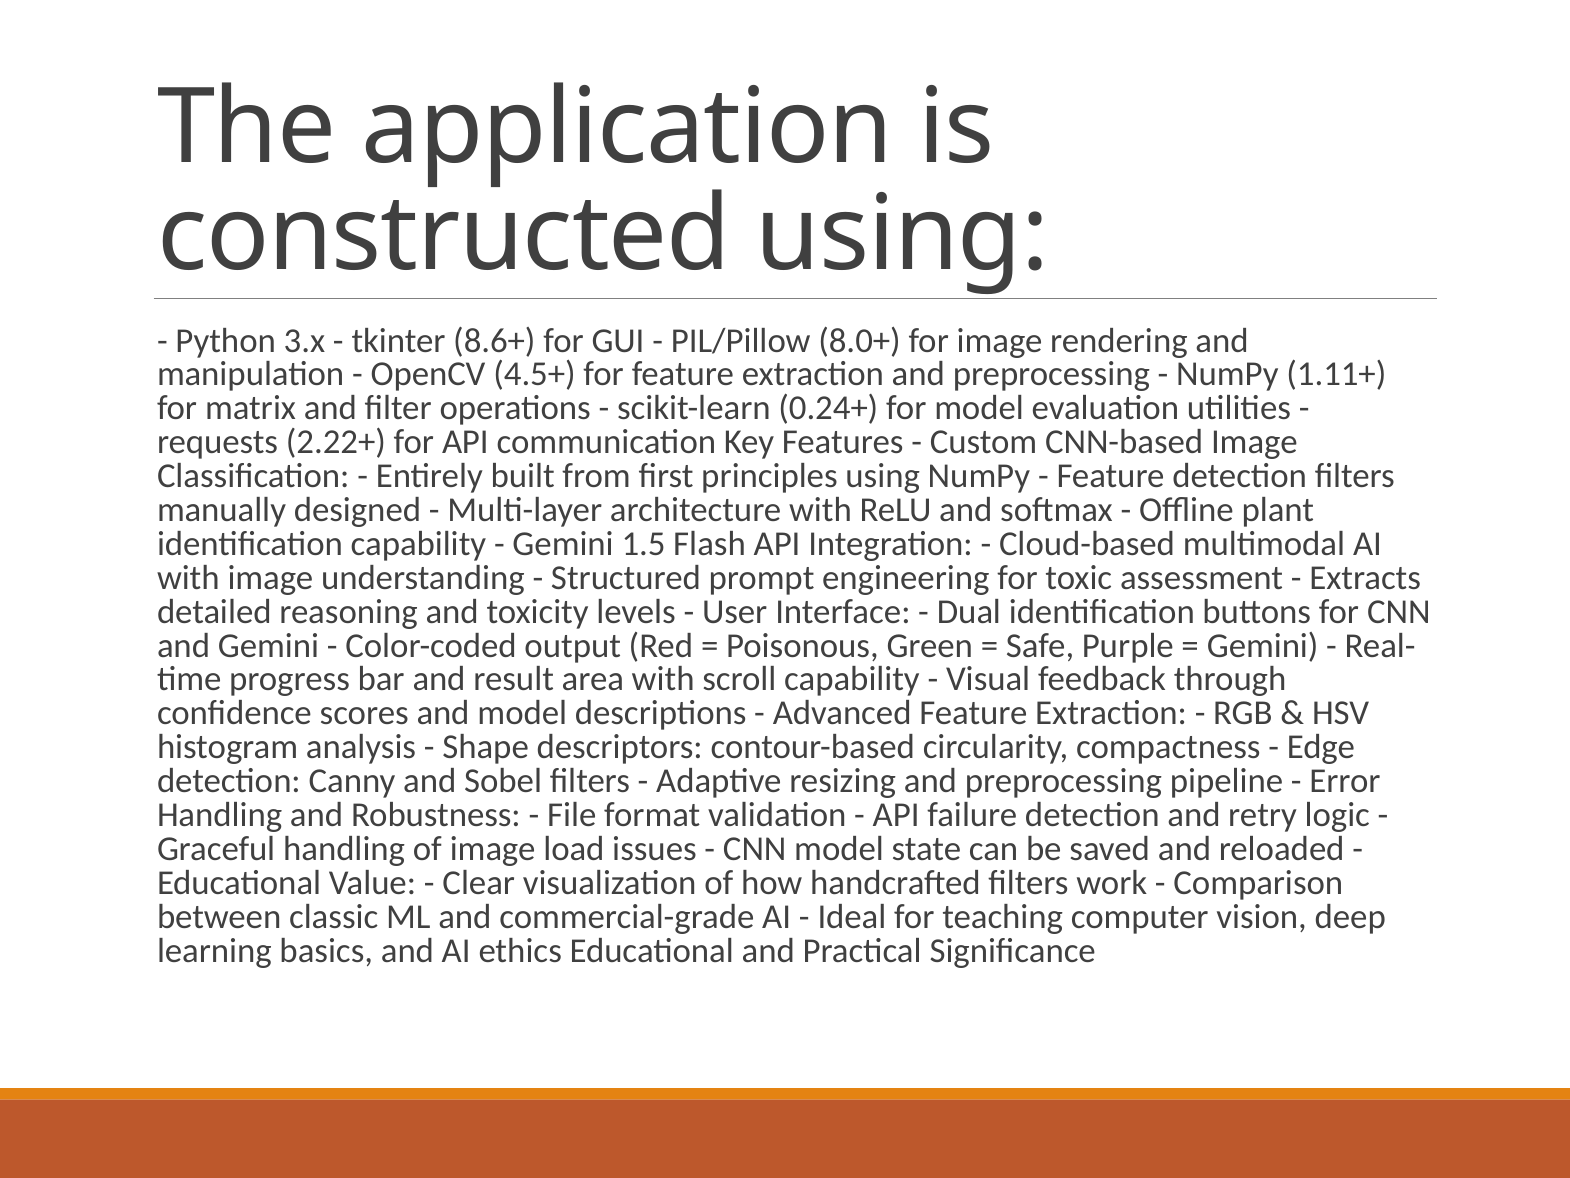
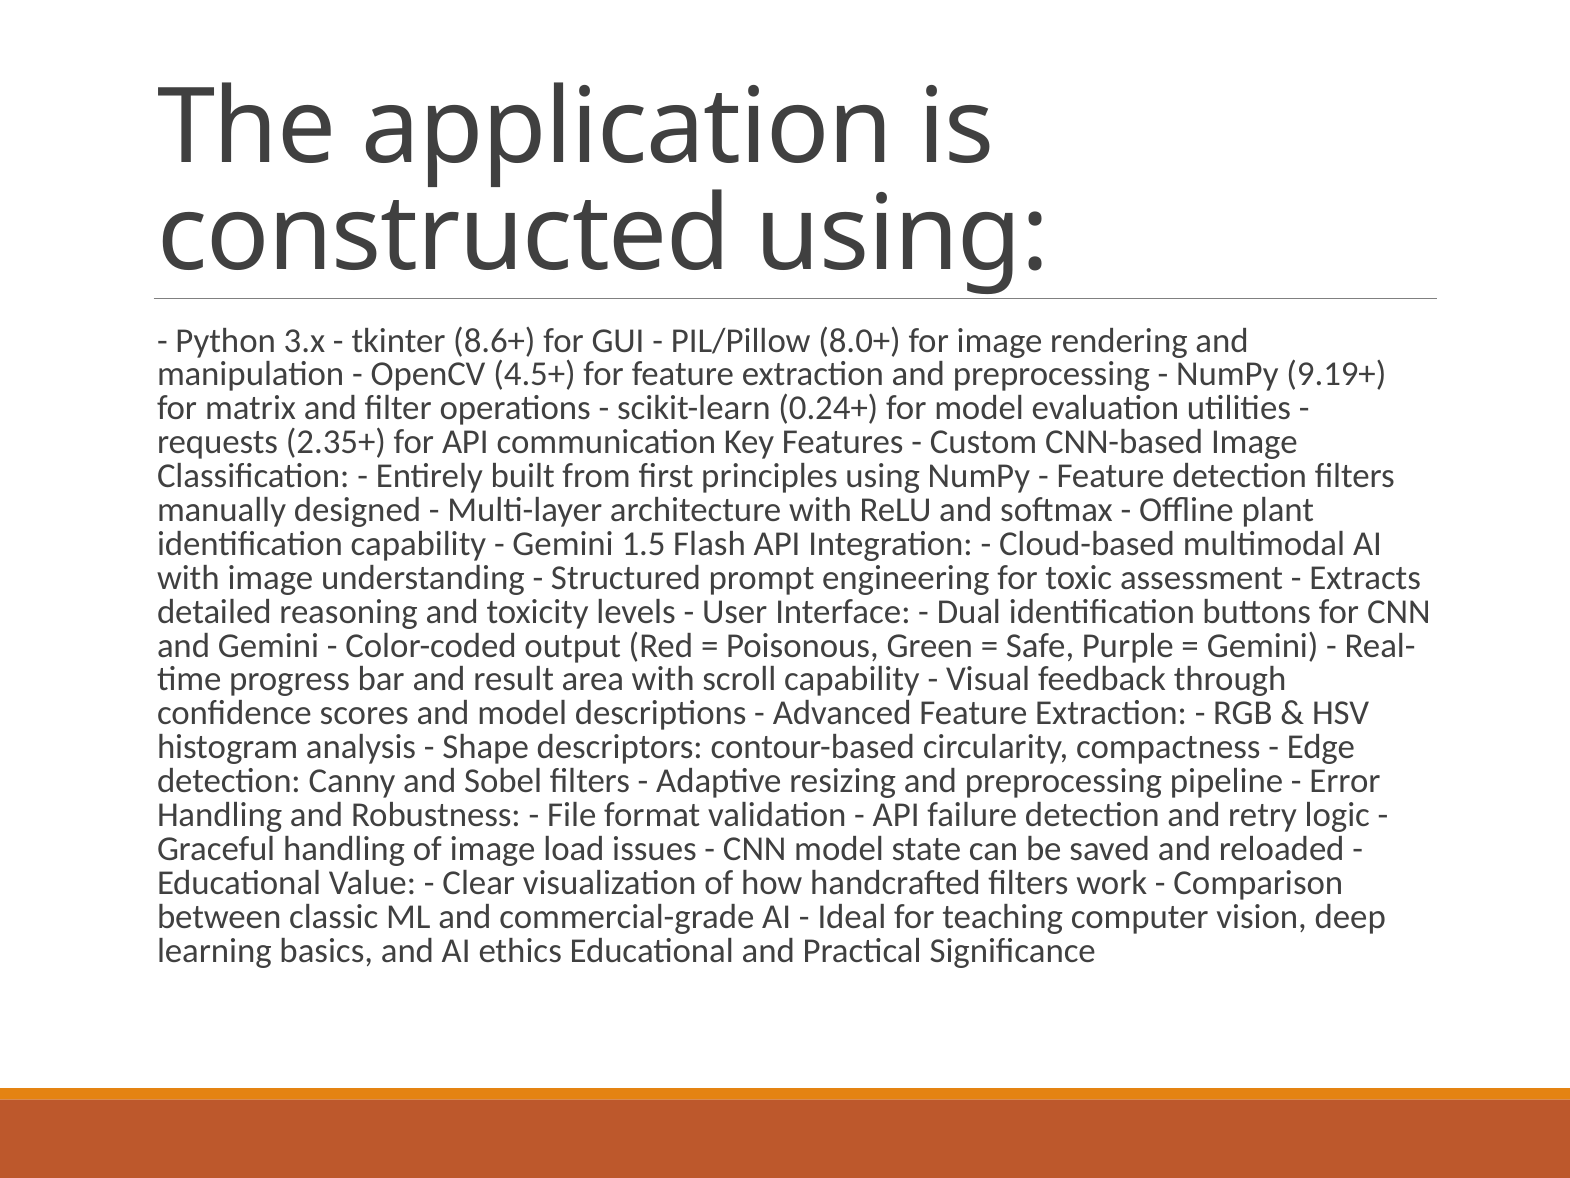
1.11+: 1.11+ -> 9.19+ (1336, 374)
2.22+: 2.22+ -> 2.35+ (336, 442)
